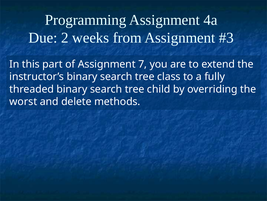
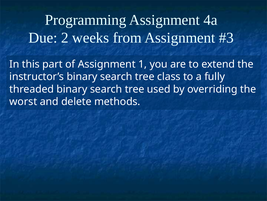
7: 7 -> 1 (143, 64)
child: child -> used (159, 89)
